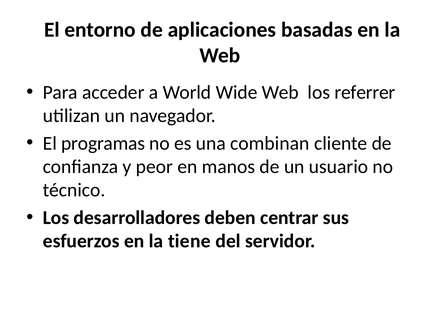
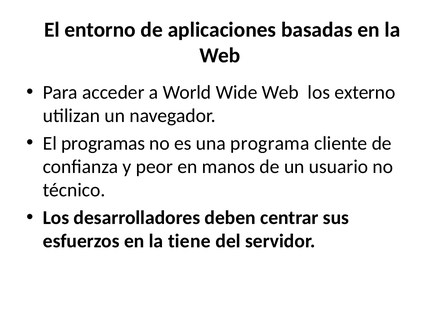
referrer: referrer -> externo (365, 92)
combinan: combinan -> programa (270, 143)
